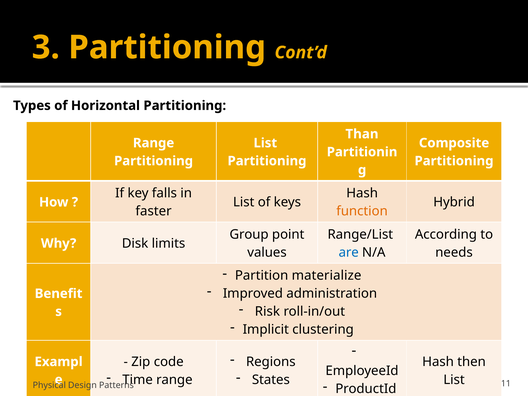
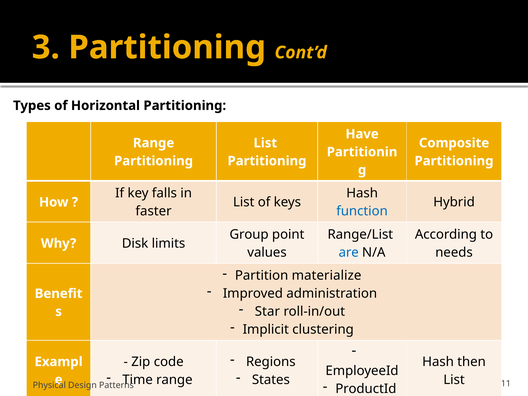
Than: Than -> Have (362, 134)
function colour: orange -> blue (362, 211)
Risk: Risk -> Star (267, 312)
